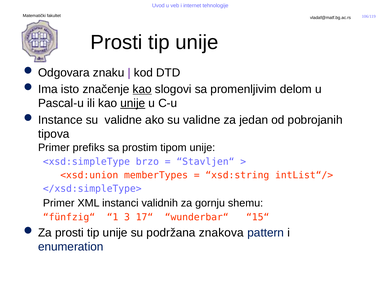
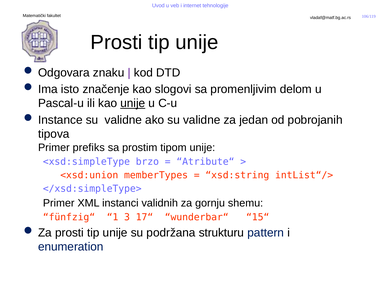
kao underline: present -> none (142, 89)
Stavljen“: Stavljen“ -> Atribute“ (205, 161)
znakova: znakova -> strukturu (221, 232)
